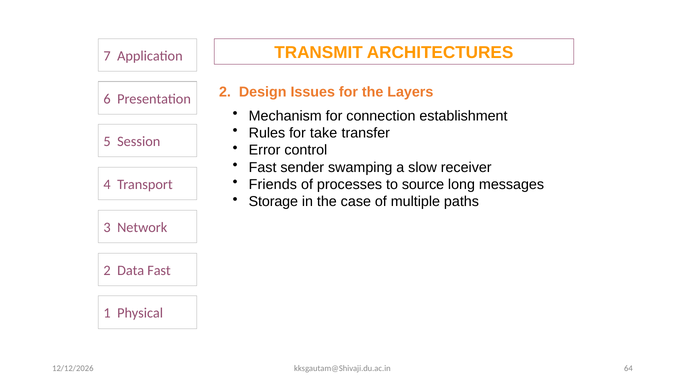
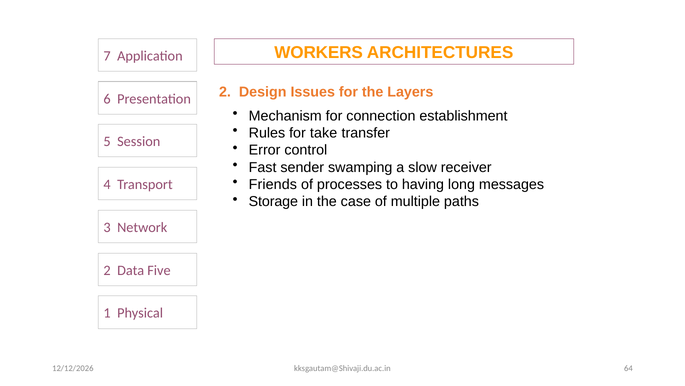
TRANSMIT: TRANSMIT -> WORKERS (319, 53)
source: source -> having (423, 184)
Data Fast: Fast -> Five (159, 270)
